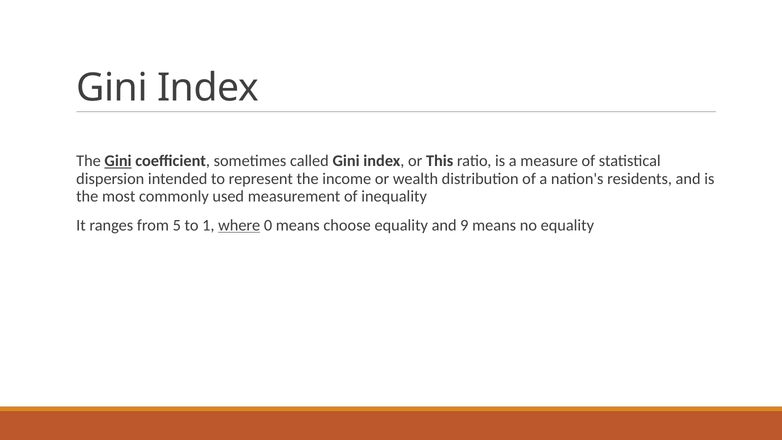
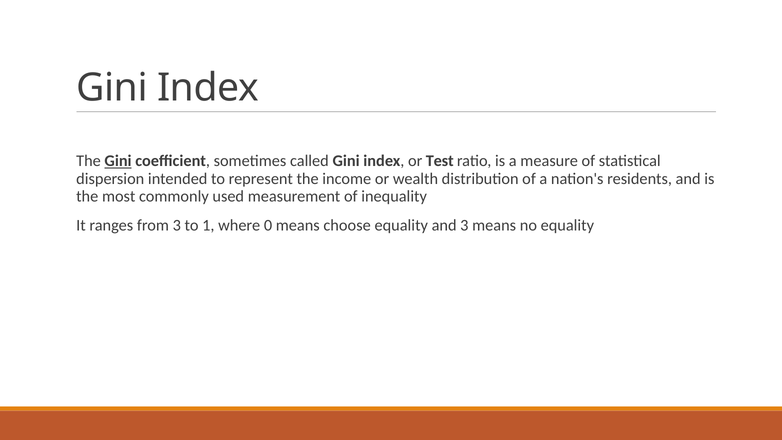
This: This -> Test (440, 161)
from 5: 5 -> 3 (177, 225)
where underline: present -> none (239, 225)
and 9: 9 -> 3 (464, 225)
